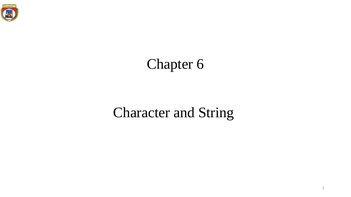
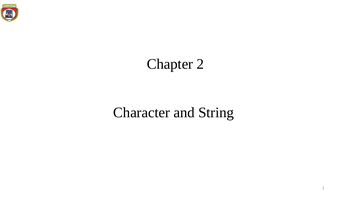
6: 6 -> 2 (200, 64)
